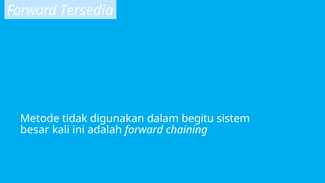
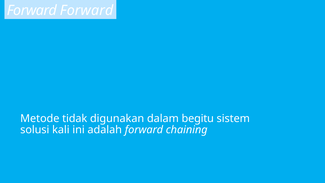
Forward Tersedia: Tersedia -> Forward (87, 10)
besar: besar -> solusi (35, 130)
